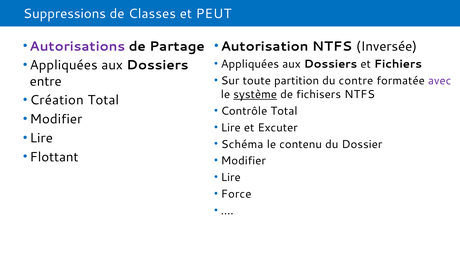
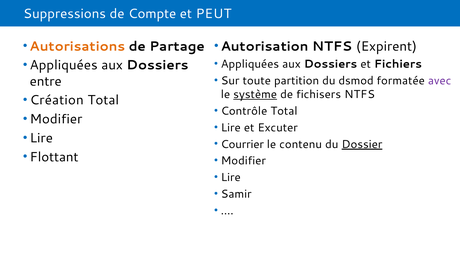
Classes: Classes -> Compte (152, 14)
Autorisations colour: purple -> orange (77, 46)
Inversée: Inversée -> Expirent (386, 46)
contre: contre -> dsmod (356, 81)
Schéma: Schéma -> Courrier (242, 145)
Dossier underline: none -> present (362, 145)
Force: Force -> Samir (236, 195)
